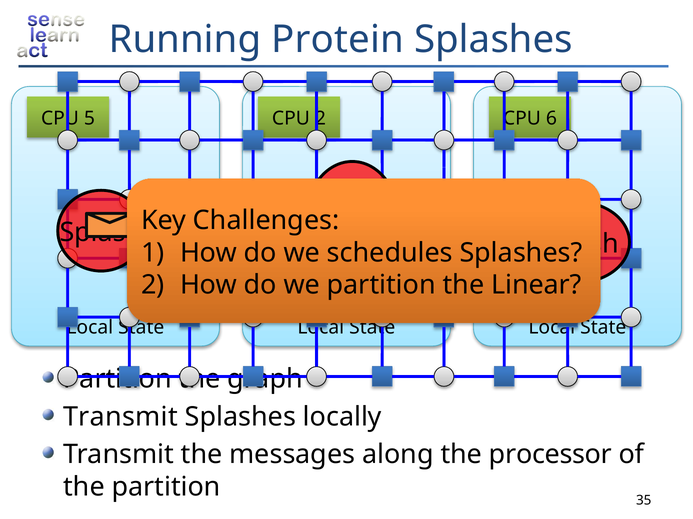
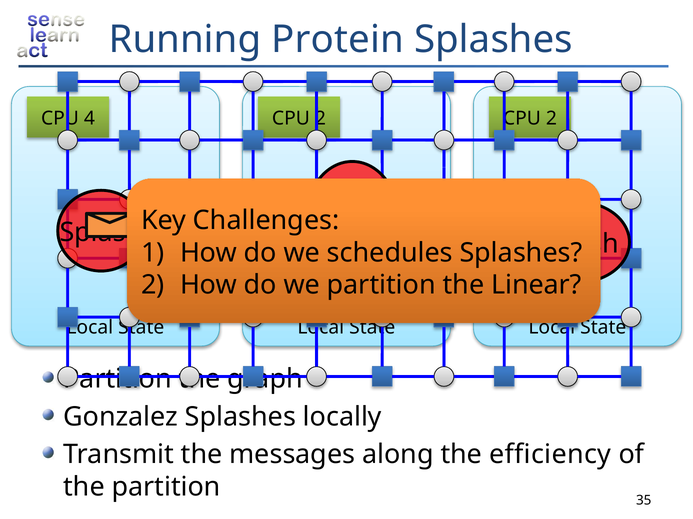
5: 5 -> 4 (89, 119)
6: 6 -> 2 (551, 119)
Transmit: Transmit -> Gonzalez (121, 417)
processor: processor -> efficiency (550, 455)
